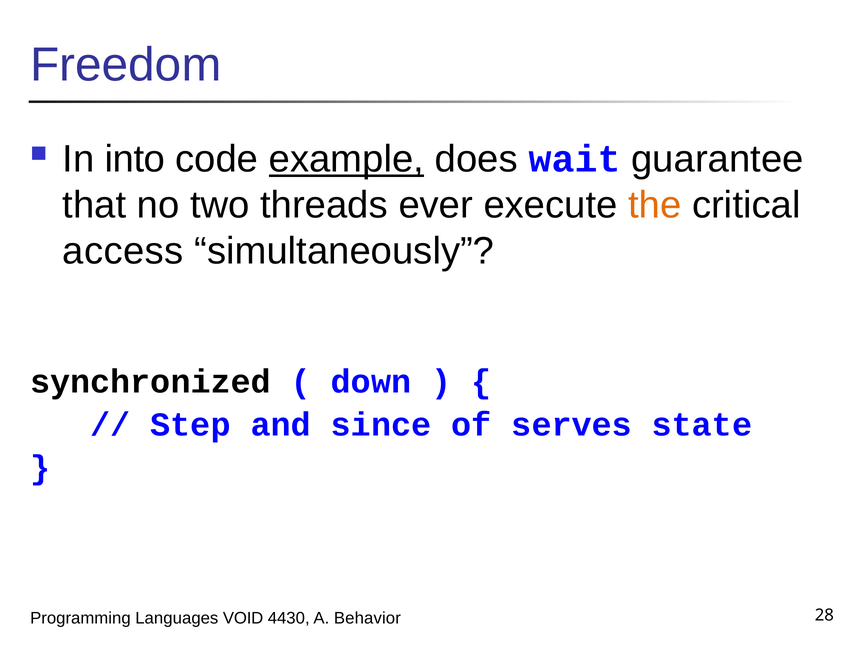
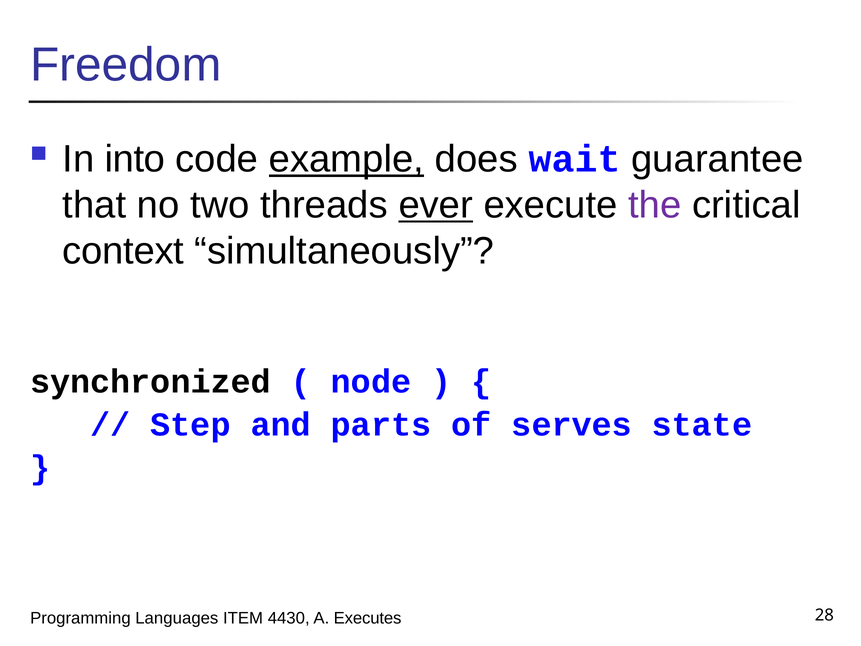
ever underline: none -> present (436, 205)
the colour: orange -> purple (655, 205)
access: access -> context (123, 251)
down: down -> node (371, 382)
since: since -> parts (381, 424)
VOID: VOID -> ITEM (243, 618)
Behavior: Behavior -> Executes (368, 618)
